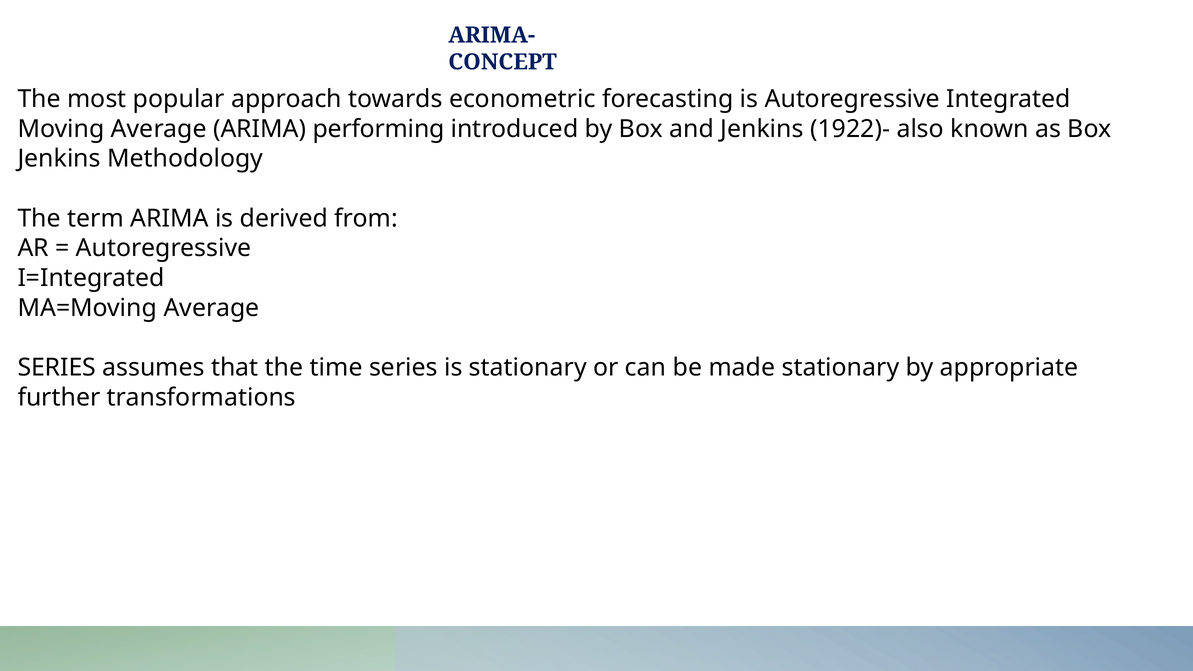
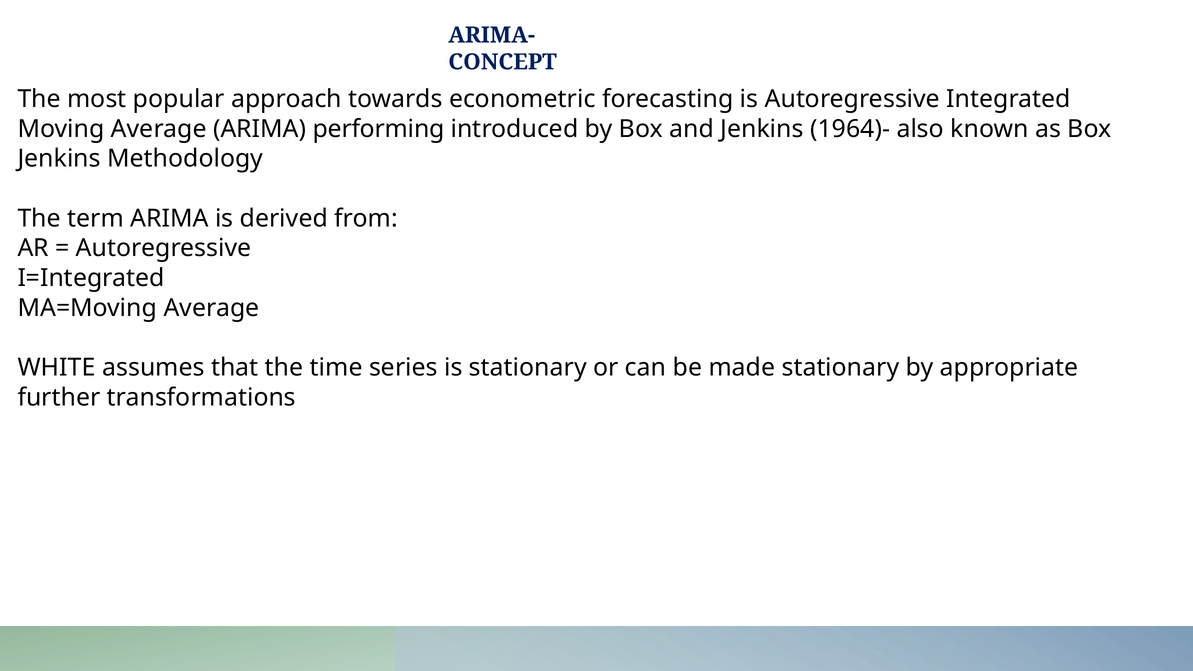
1922)-: 1922)- -> 1964)- (850, 129)
SERIES: SERIES -> WHITE (57, 368)
